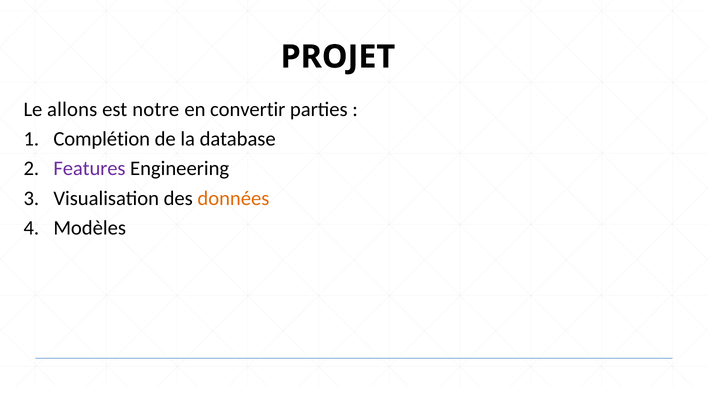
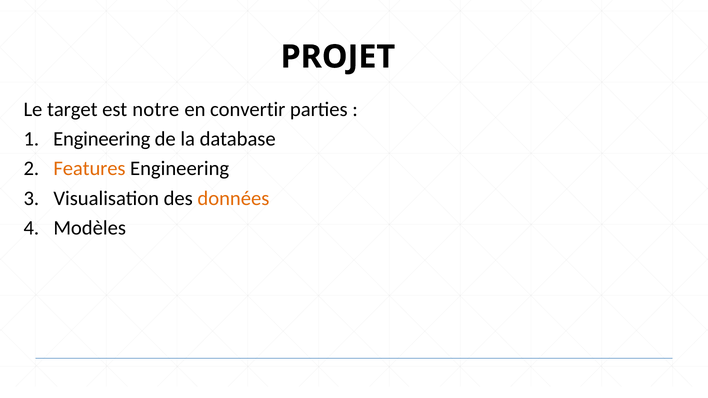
allons: allons -> target (72, 109)
Complétion: Complétion -> Engineering (102, 139)
Features colour: purple -> orange (89, 169)
